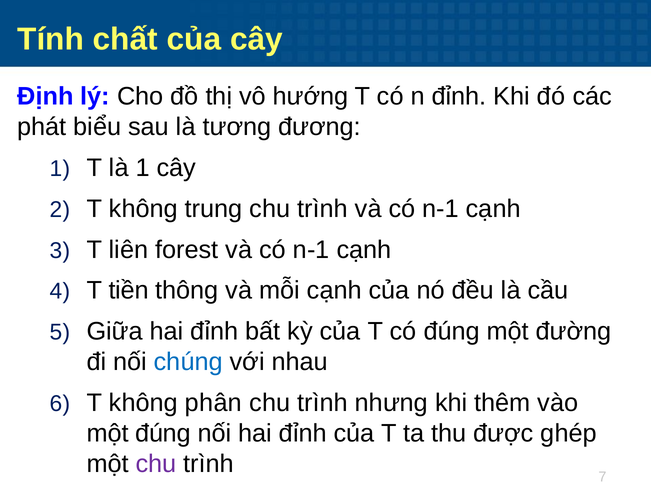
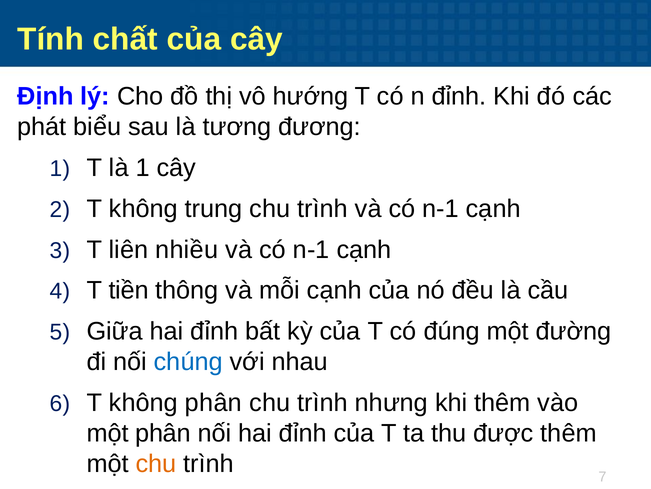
forest: forest -> nhiều (187, 249)
một đúng: đúng -> phân (163, 433)
được ghép: ghép -> thêm (569, 433)
chu colour: purple -> orange (156, 463)
